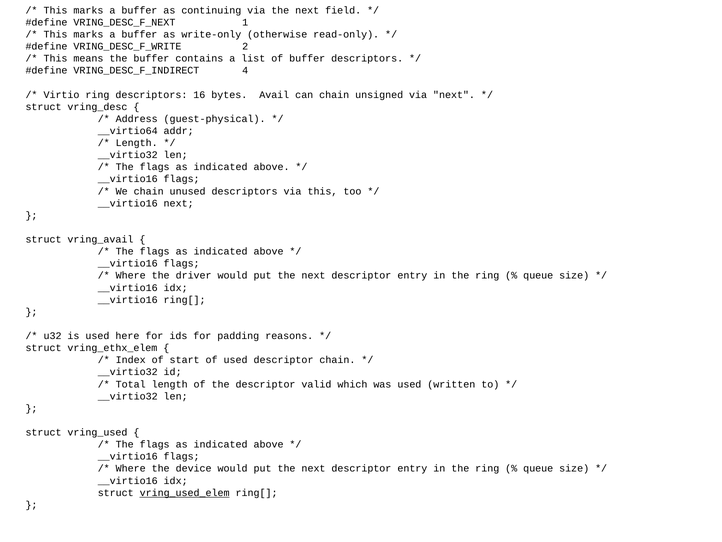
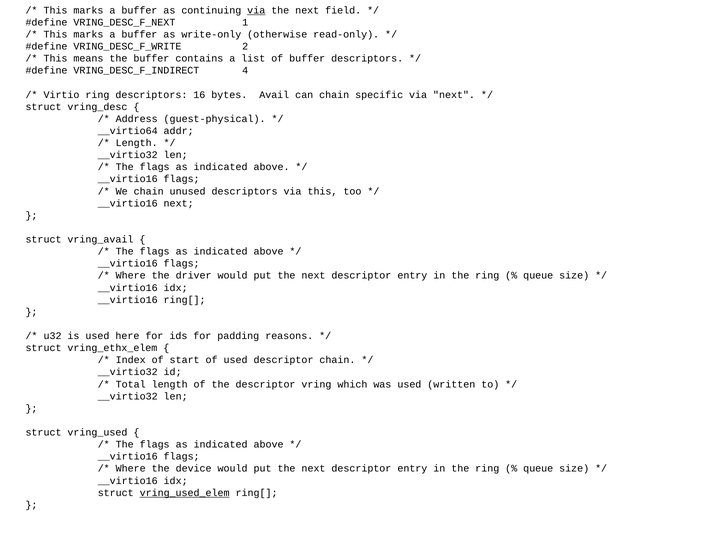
via underline: none -> present (256, 10)
unsigned: unsigned -> specific (379, 95)
valid: valid -> vring (316, 384)
